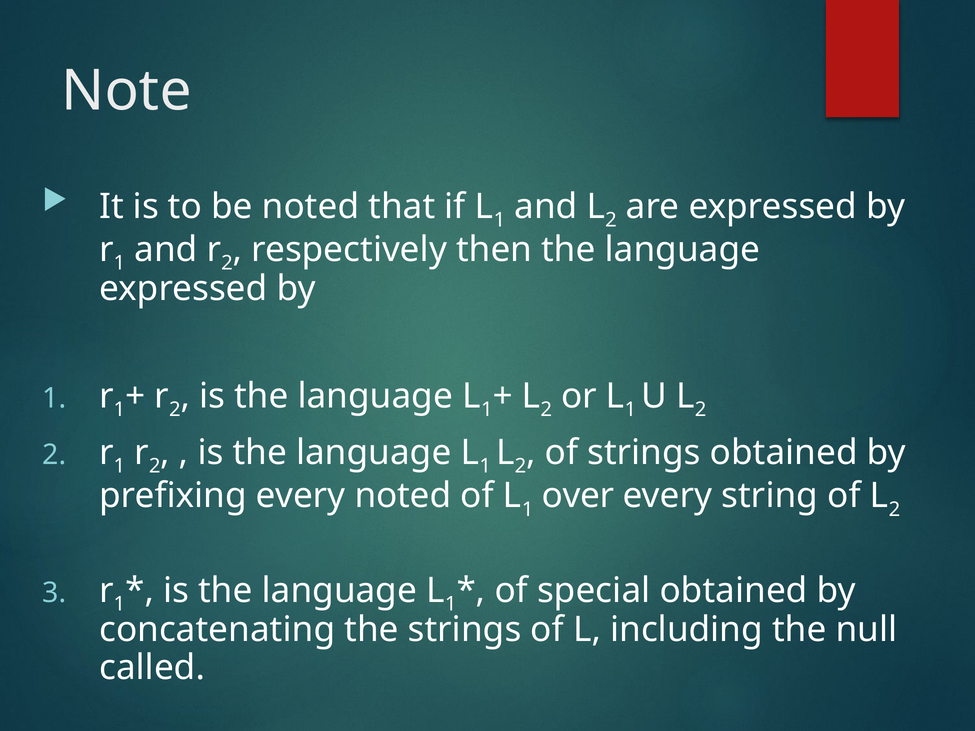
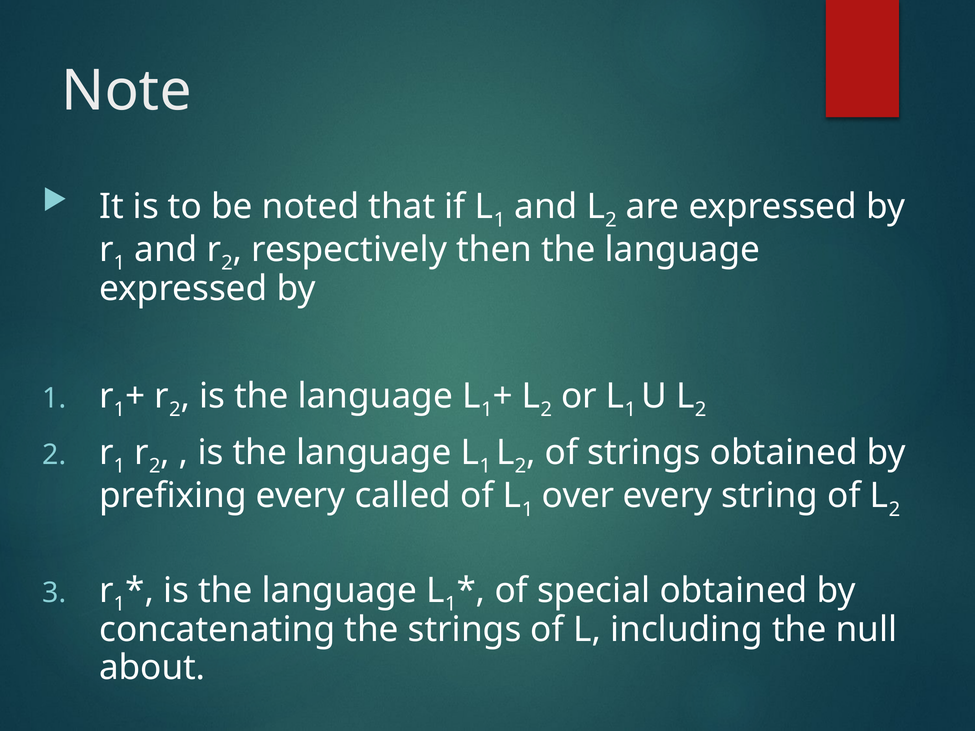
every noted: noted -> called (403, 496)
called: called -> about (152, 668)
